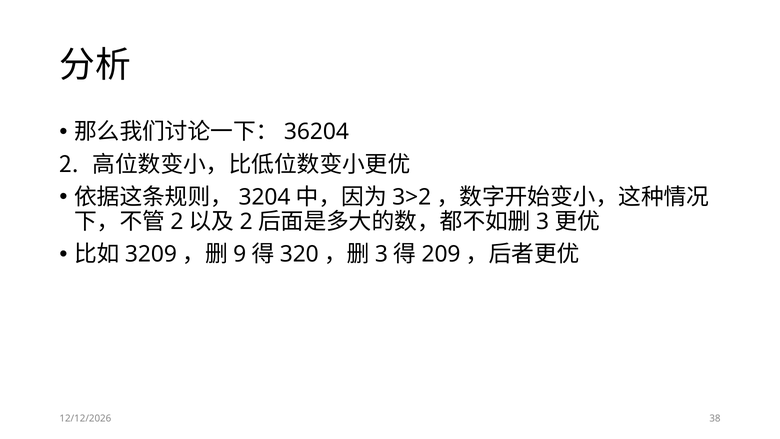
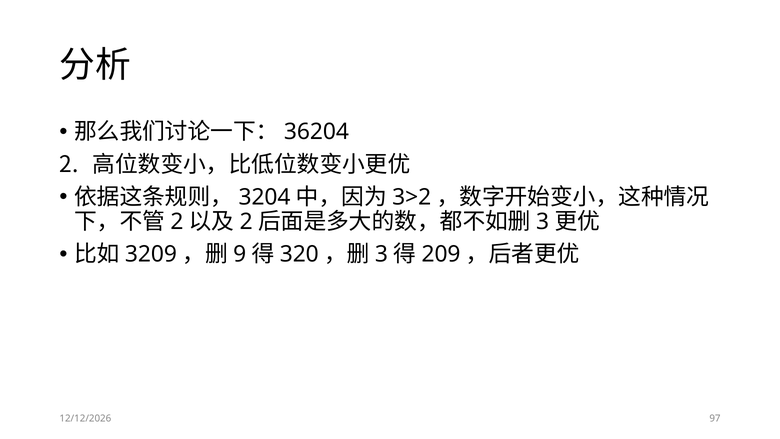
38: 38 -> 97 (715, 418)
